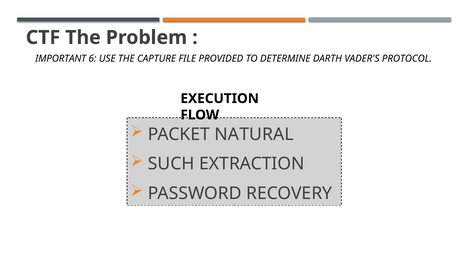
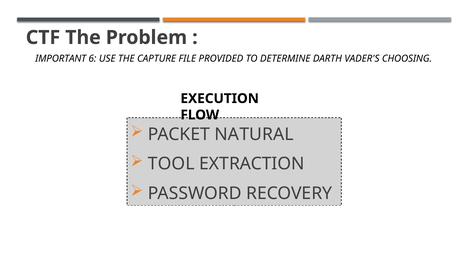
PROTOCOL: PROTOCOL -> CHOOSING (407, 59)
SUCH: SUCH -> TOOL (171, 164)
